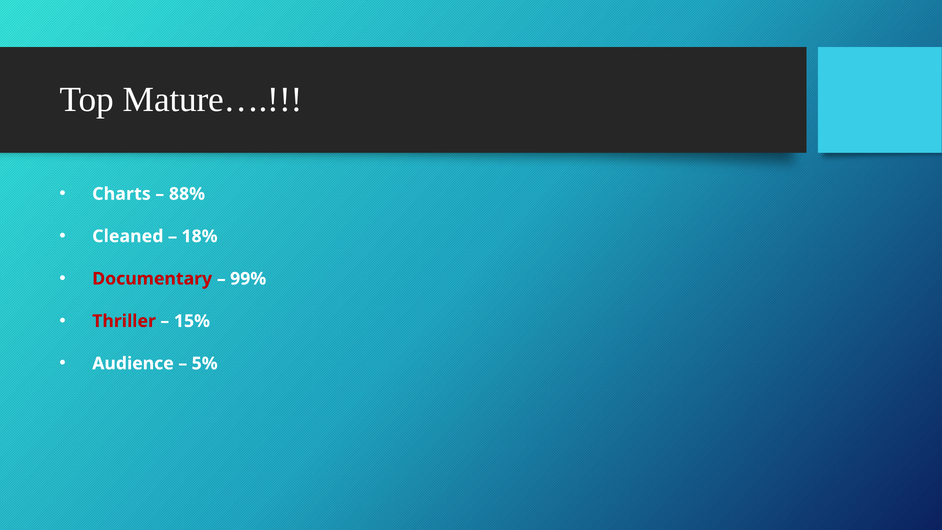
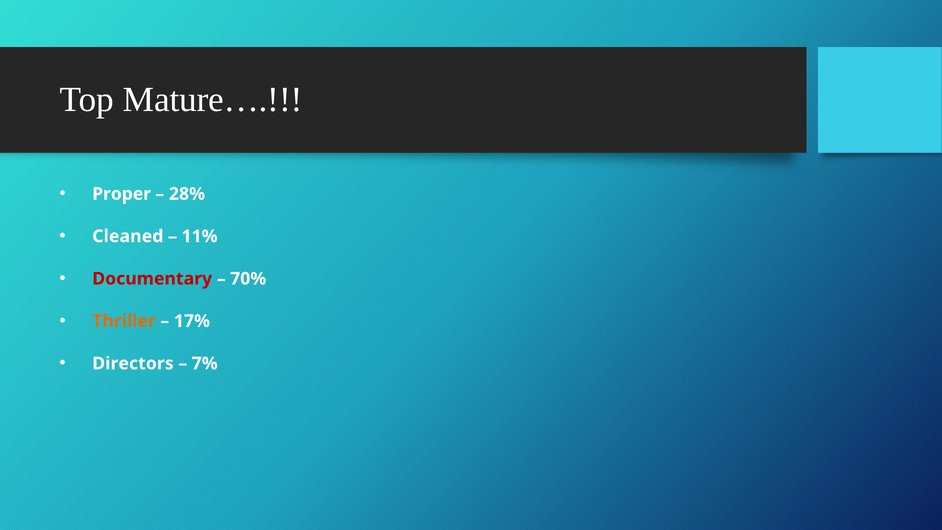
Charts: Charts -> Proper (122, 194)
88%: 88% -> 28% (187, 194)
18%: 18% -> 11% (200, 236)
99%: 99% -> 70% (248, 279)
Thriller colour: red -> orange (124, 321)
15%: 15% -> 17% (192, 321)
Audience: Audience -> Directors (133, 363)
5%: 5% -> 7% (205, 363)
